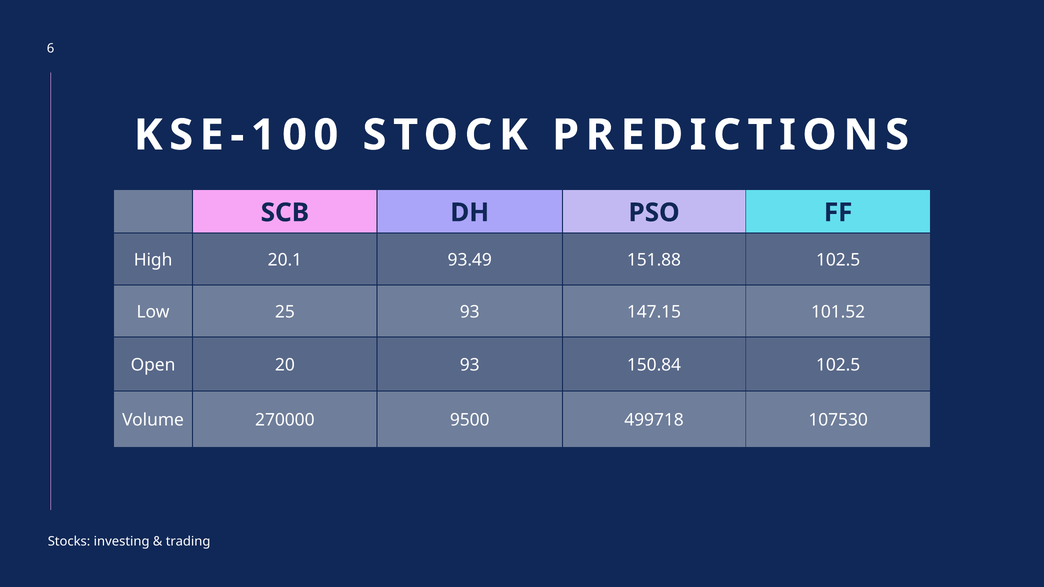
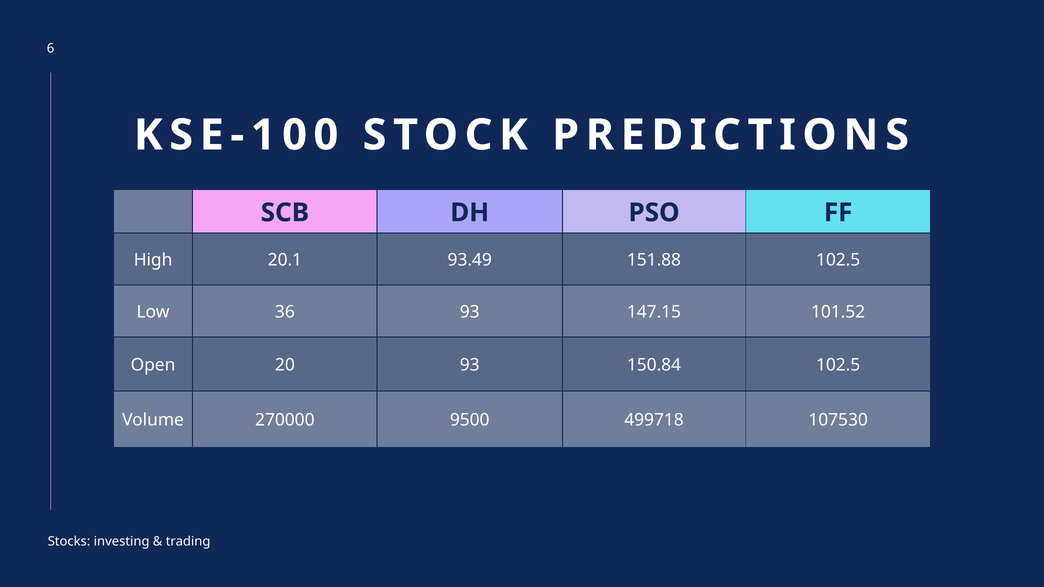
25: 25 -> 36 (285, 312)
